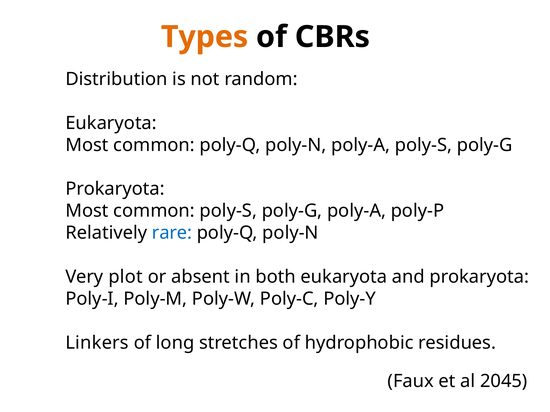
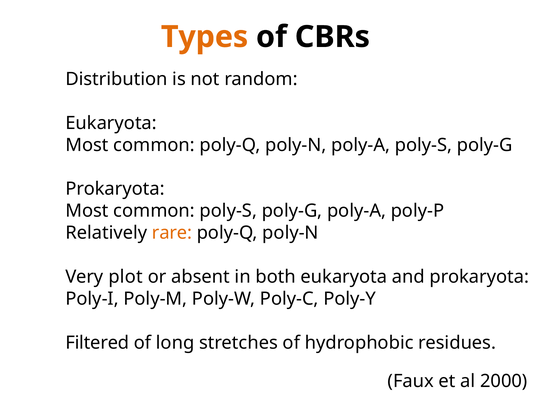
rare colour: blue -> orange (172, 233)
Linkers: Linkers -> Filtered (97, 343)
2045: 2045 -> 2000 (504, 382)
